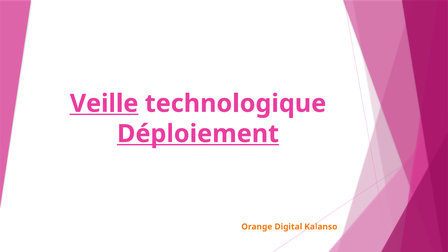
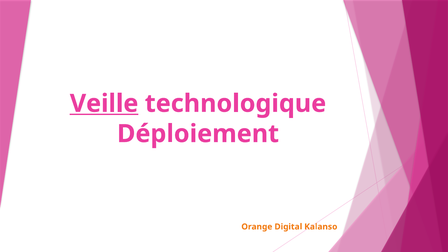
Déploiement underline: present -> none (198, 134)
